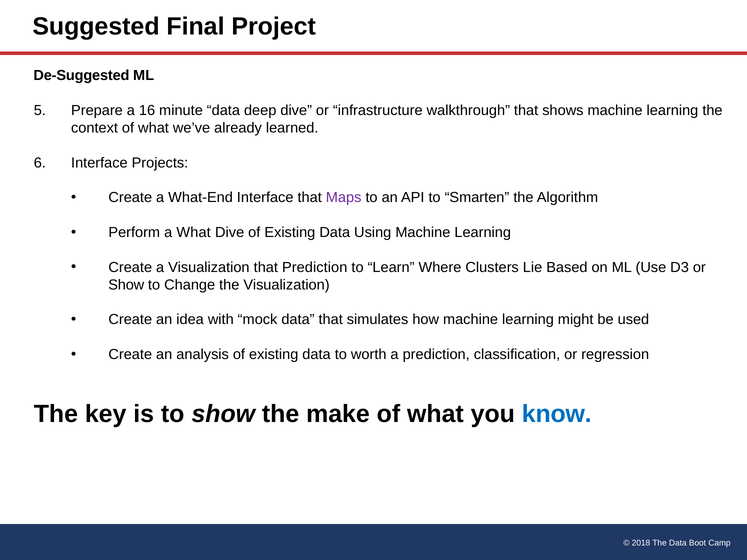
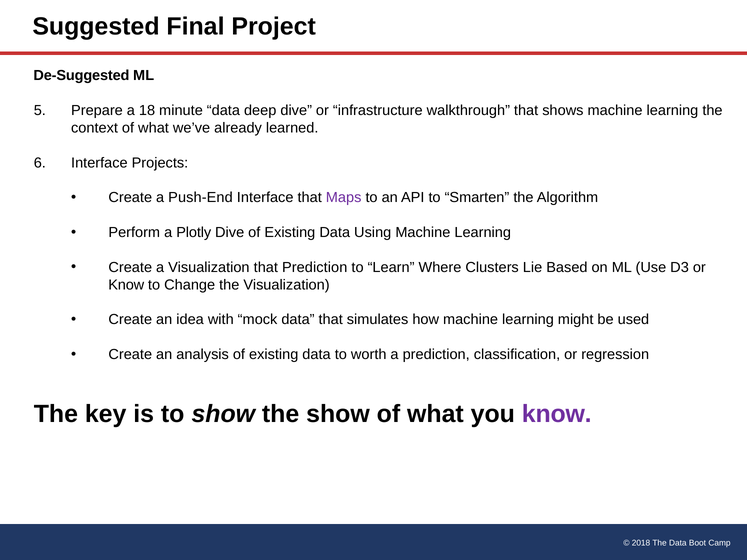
16: 16 -> 18 (147, 111)
What-End: What-End -> Push-End (201, 198)
a What: What -> Plotly (194, 233)
Show: Show -> Know (126, 285)
the make: make -> show (338, 414)
know colour: blue -> purple (557, 414)
